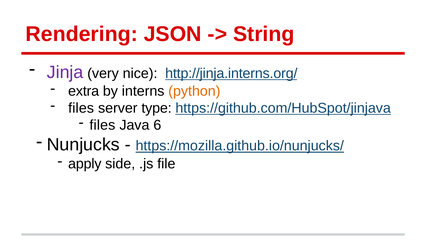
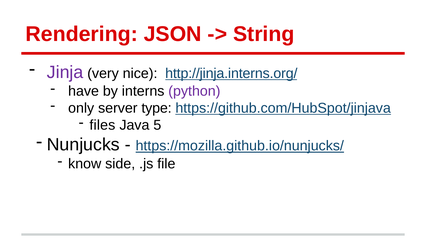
extra: extra -> have (84, 91)
python colour: orange -> purple (194, 91)
files: files -> only (81, 108)
6: 6 -> 5 (157, 125)
apply: apply -> know (85, 163)
